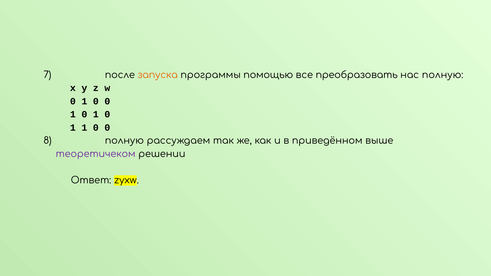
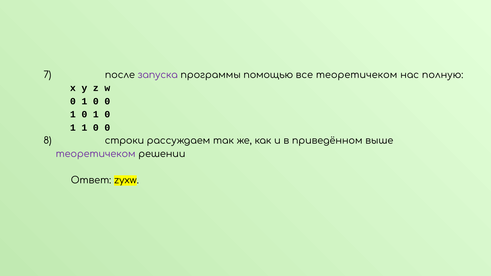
запуска colour: orange -> purple (158, 75)
все преобразовать: преобразовать -> теоретичеком (357, 75)
8 полную: полную -> строки (124, 141)
